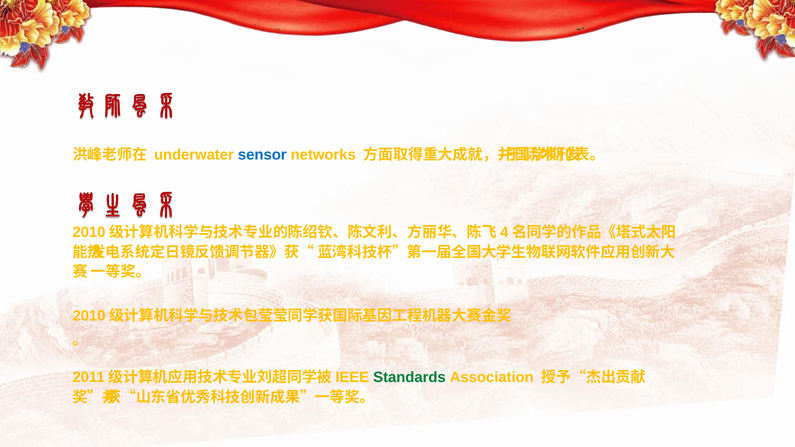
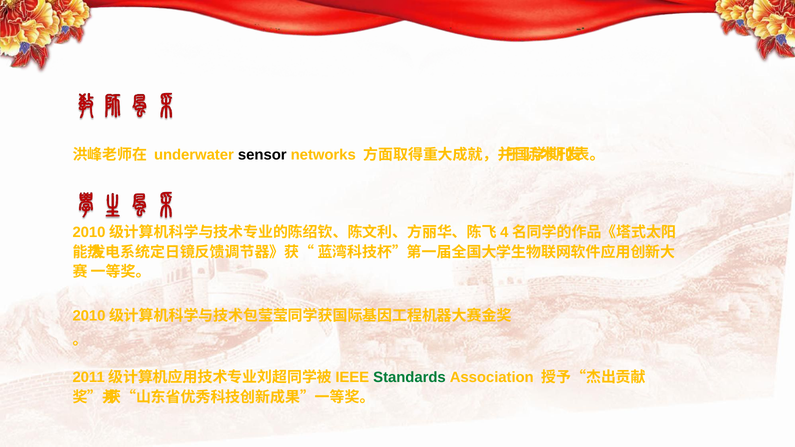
sensor colour: blue -> black (262, 155)
